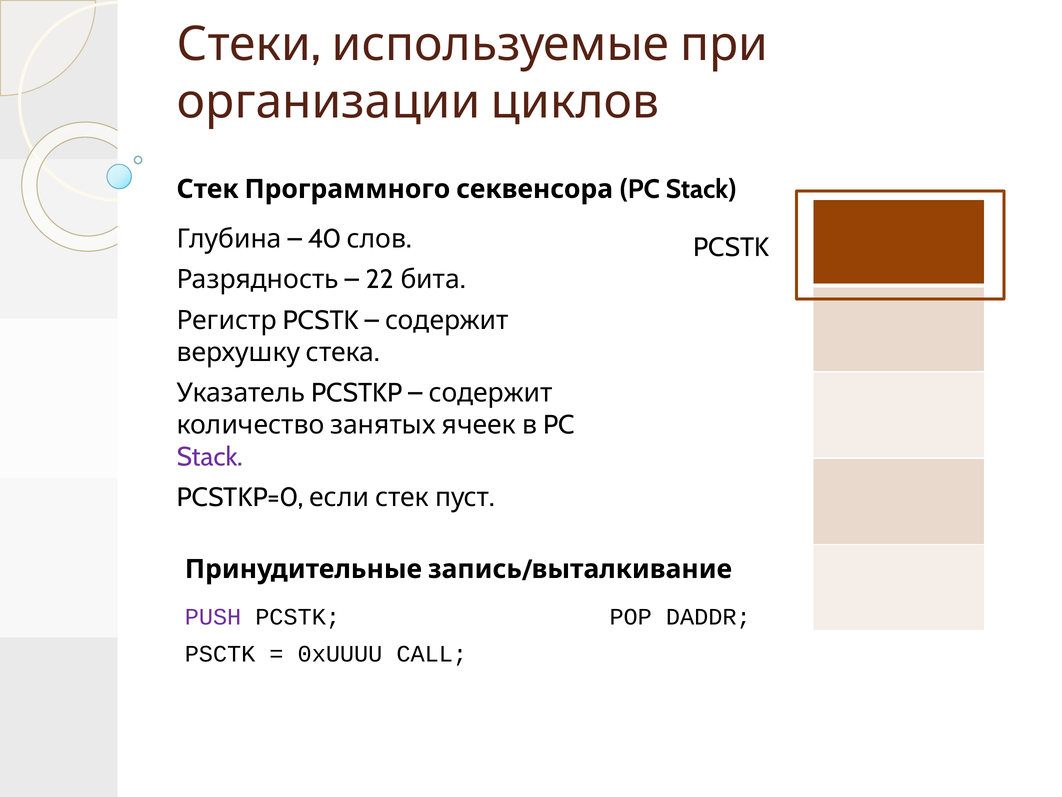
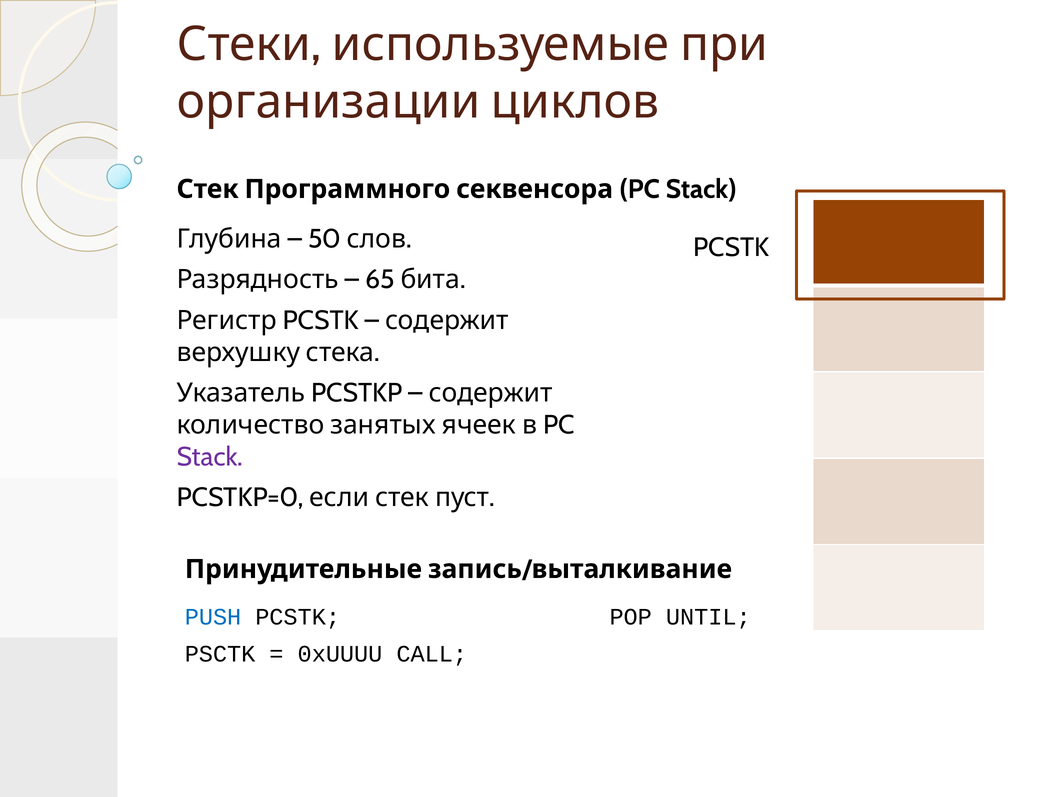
40: 40 -> 50 (324, 239)
22: 22 -> 65 (380, 279)
PUSH colour: purple -> blue (213, 617)
DADDR: DADDR -> UNTIL (708, 617)
